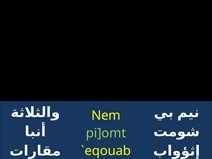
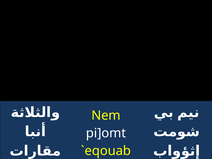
pi]omt colour: light green -> white (106, 133)
